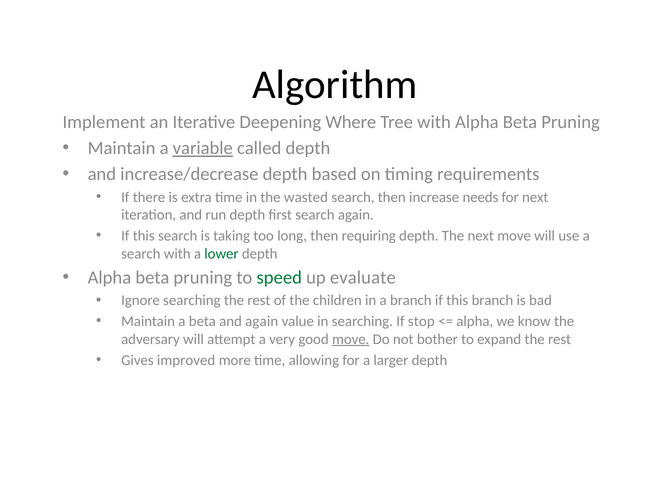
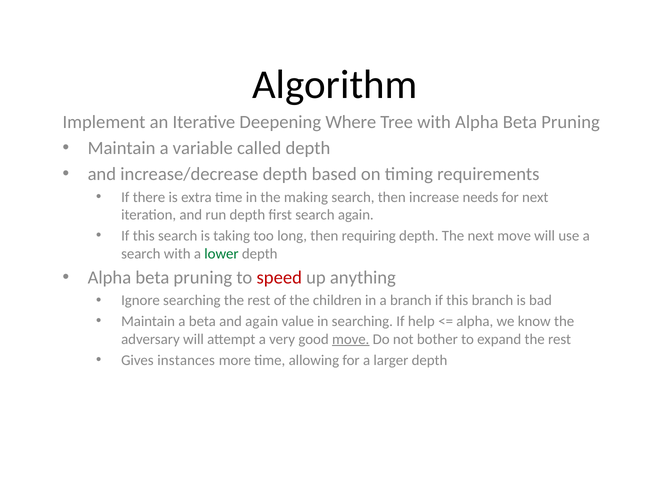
variable underline: present -> none (203, 148)
wasted: wasted -> making (306, 197)
speed colour: green -> red (279, 277)
evaluate: evaluate -> anything (363, 277)
stop: stop -> help (421, 321)
improved: improved -> instances (186, 360)
